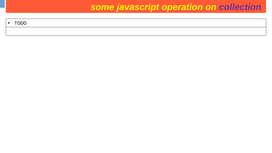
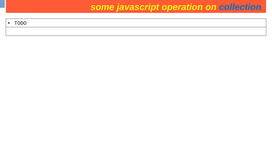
collection colour: purple -> blue (240, 7)
